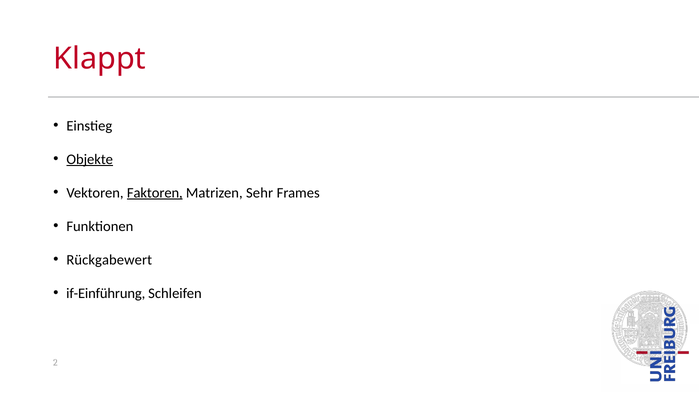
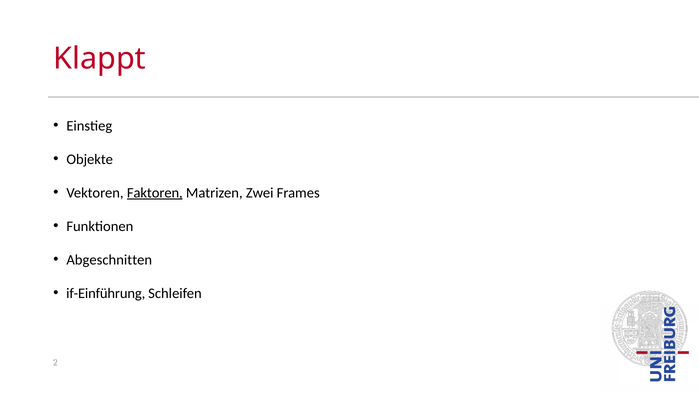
Objekte underline: present -> none (90, 159)
Sehr: Sehr -> Zwei (260, 193)
Rückgabewert: Rückgabewert -> Abgeschnitten (109, 260)
